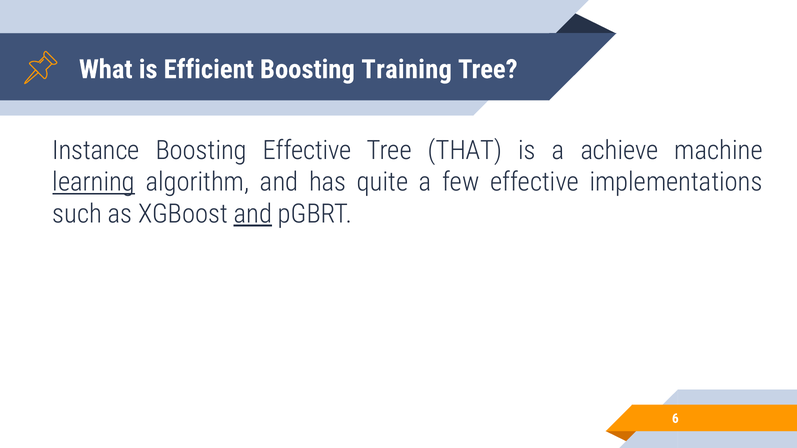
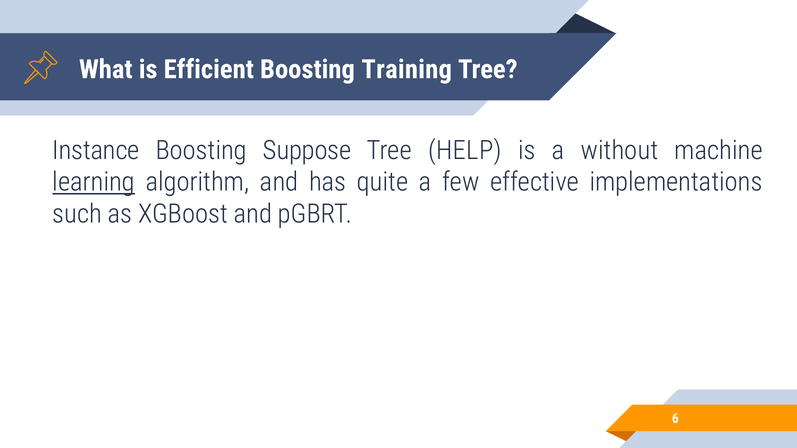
Boosting Effective: Effective -> Suppose (307, 150)
THAT: THAT -> HELP (465, 150)
achieve: achieve -> without (619, 150)
and underline: present -> none (253, 214)
